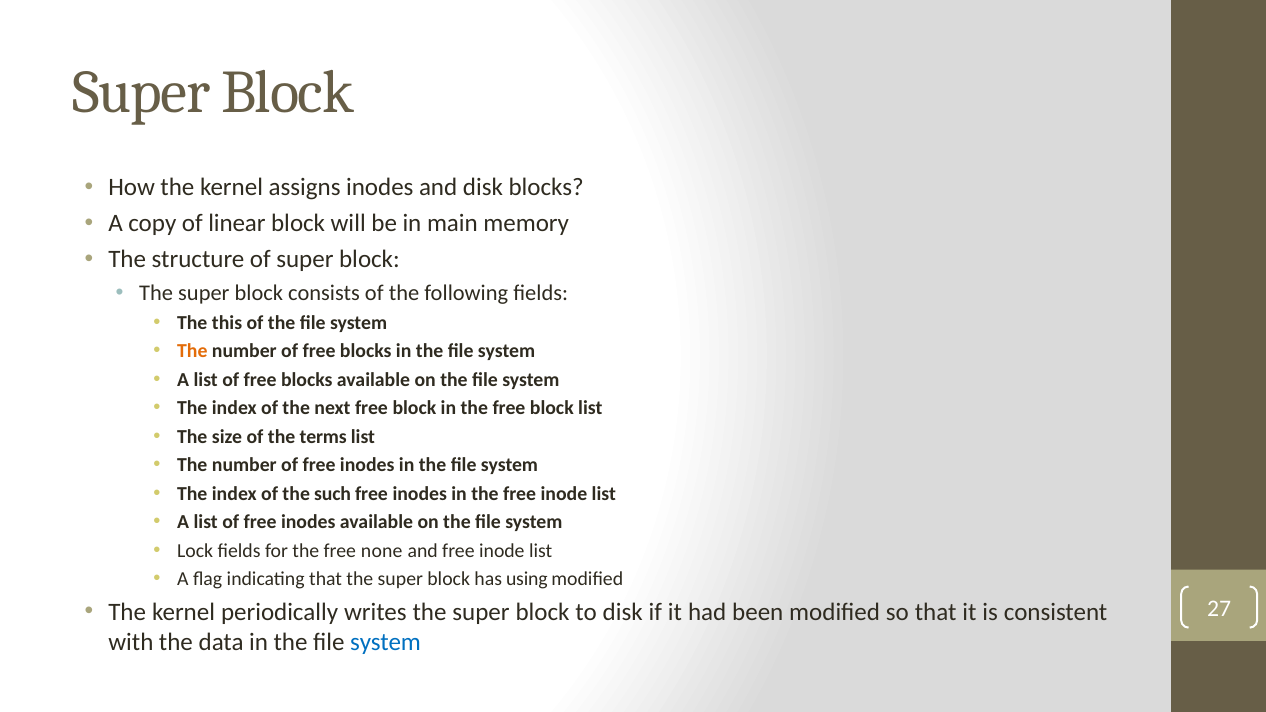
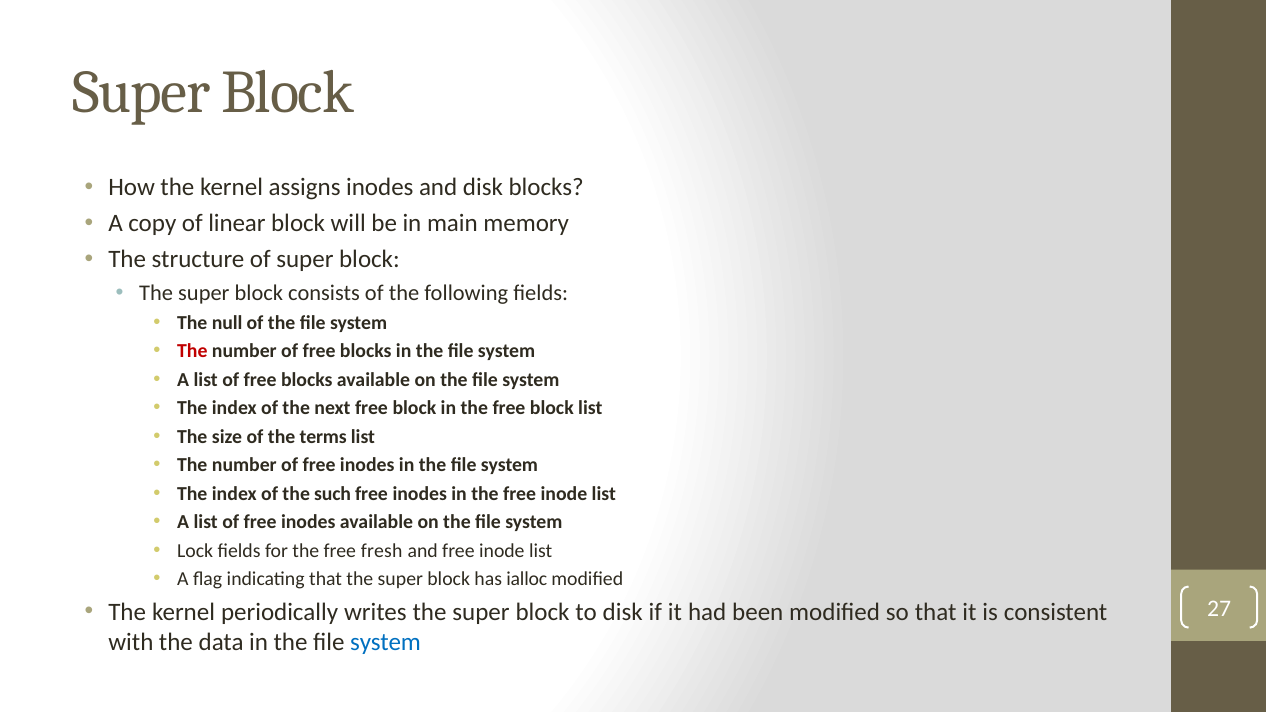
this: this -> null (227, 323)
The colour: orange -> red (192, 351)
none: none -> fresh (382, 551)
using: using -> ialloc (527, 579)
